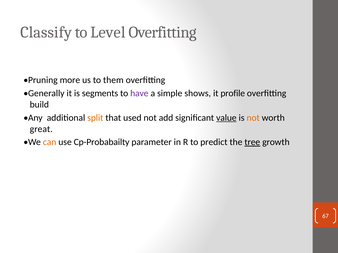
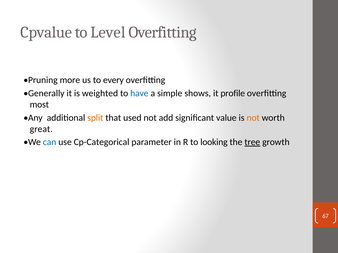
Classify: Classify -> Cpvalue (46, 32)
them: them -> every (113, 80)
segments: segments -> weighted (100, 93)
have colour: purple -> blue (139, 93)
build: build -> most (39, 105)
value underline: present -> none (226, 118)
can colour: orange -> blue (50, 142)
Cp-Probabailty: Cp-Probabailty -> Cp-Categorical (102, 142)
predict: predict -> looking (214, 142)
